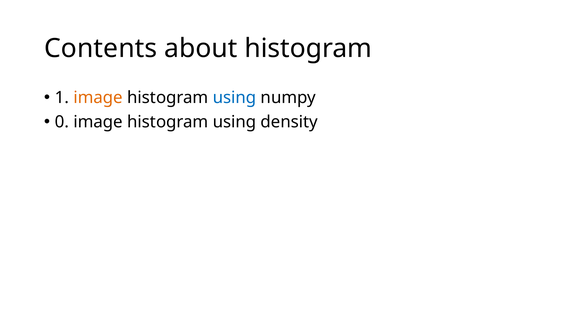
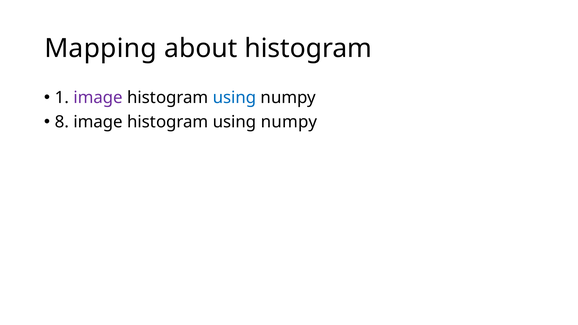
Contents: Contents -> Mapping (101, 49)
image colour: orange -> purple (98, 98)
0: 0 -> 8 (62, 122)
density: density -> numpy (289, 122)
